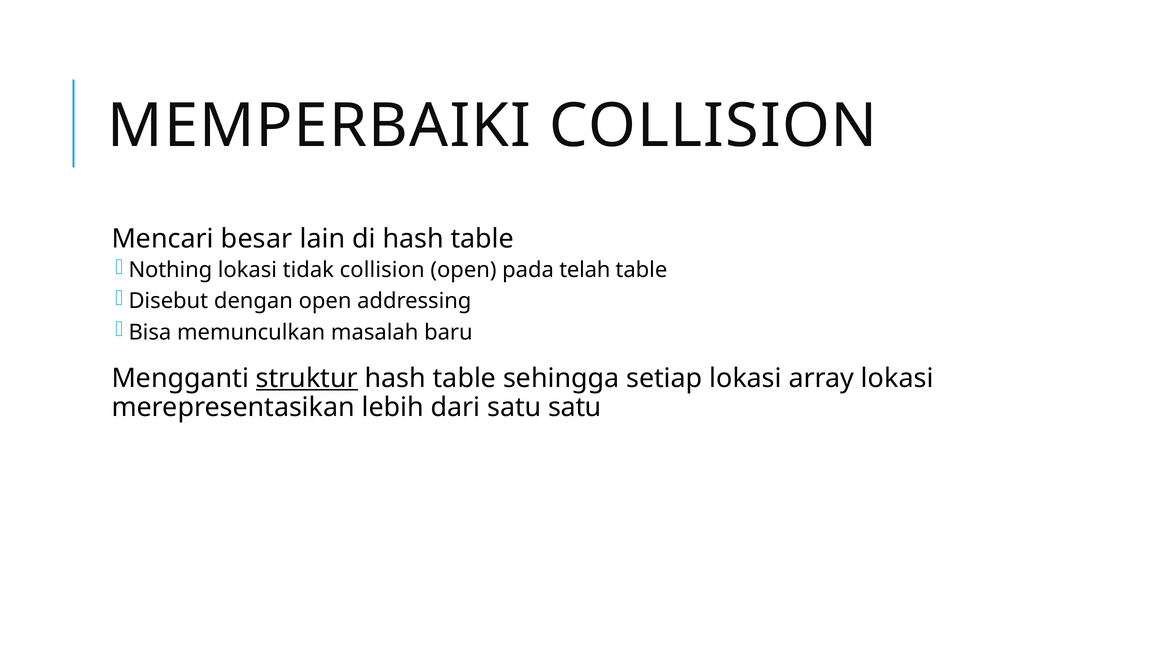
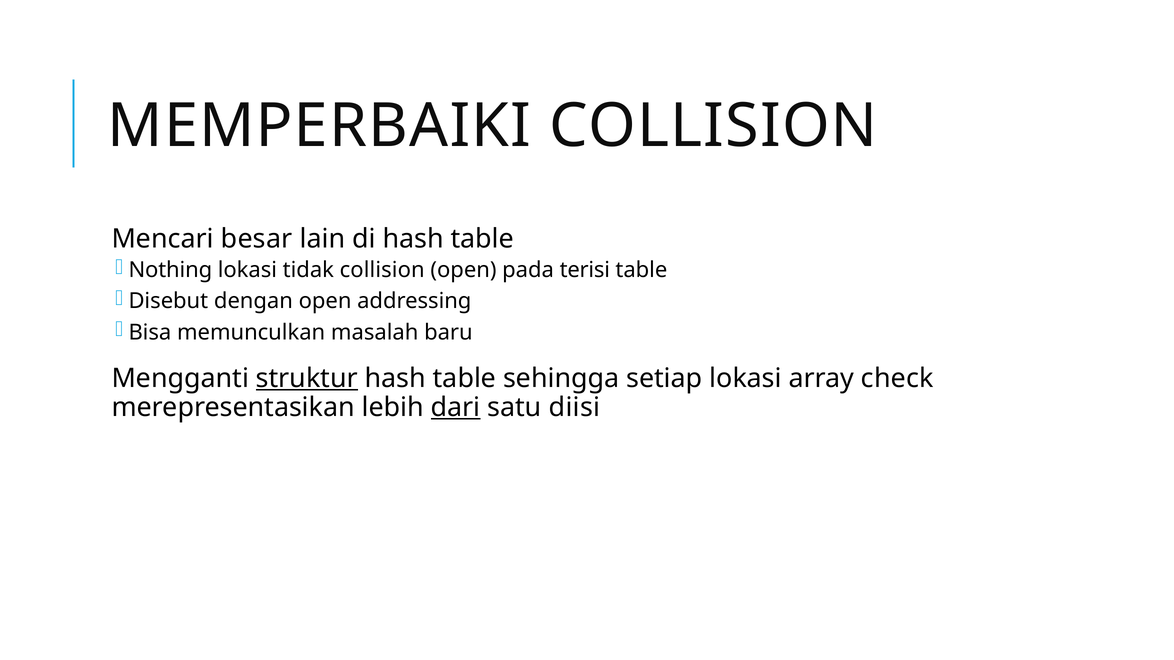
telah: telah -> terisi (585, 270)
array lokasi: lokasi -> check (897, 378)
dari underline: none -> present (456, 407)
satu satu: satu -> diisi (575, 407)
